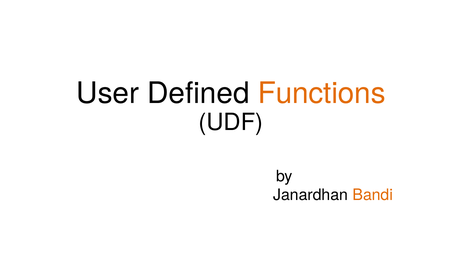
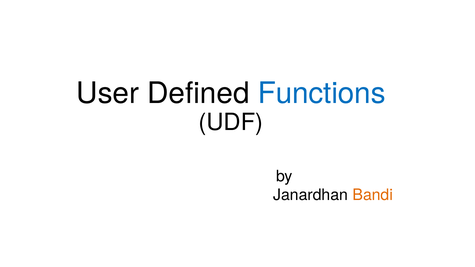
Functions colour: orange -> blue (322, 93)
